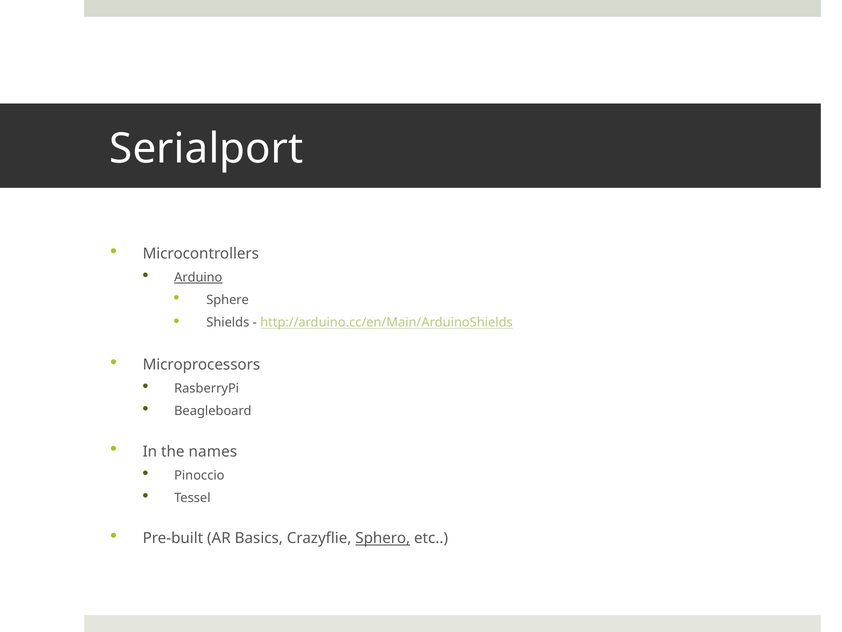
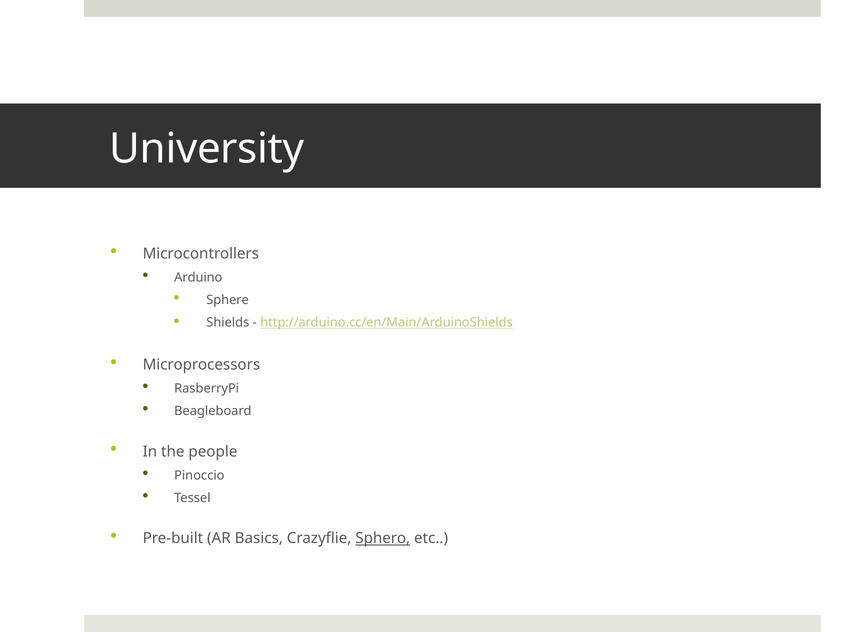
Serialport: Serialport -> University (207, 149)
Arduino underline: present -> none (198, 277)
names: names -> people (213, 451)
